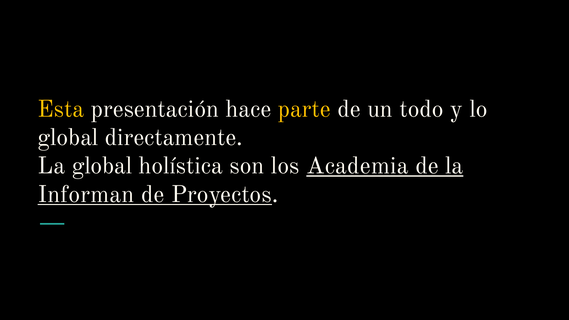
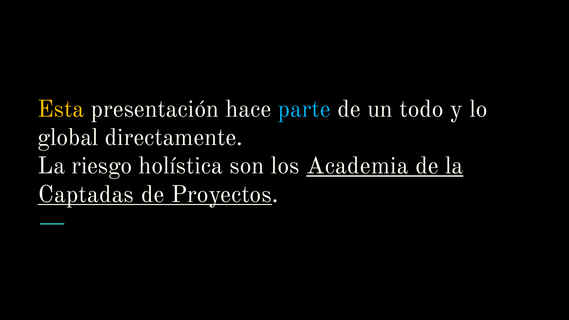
parte colour: yellow -> light blue (304, 109)
La global: global -> riesgo (102, 166)
Informan: Informan -> Captadas (86, 194)
